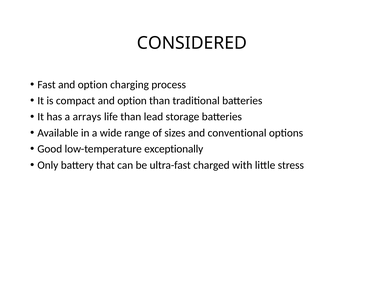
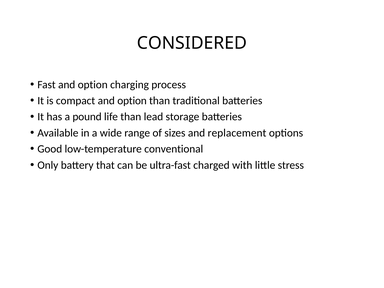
arrays: arrays -> pound (87, 117)
conventional: conventional -> replacement (237, 133)
exceptionally: exceptionally -> conventional (174, 149)
